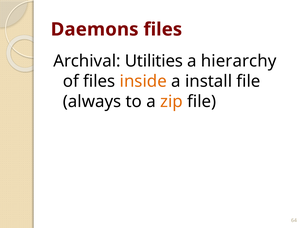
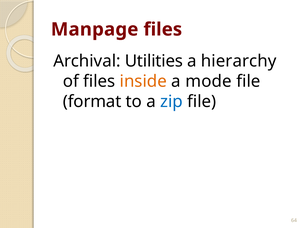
Daemons: Daemons -> Manpage (95, 29)
install: install -> mode (209, 81)
always: always -> format (92, 101)
zip colour: orange -> blue (171, 101)
